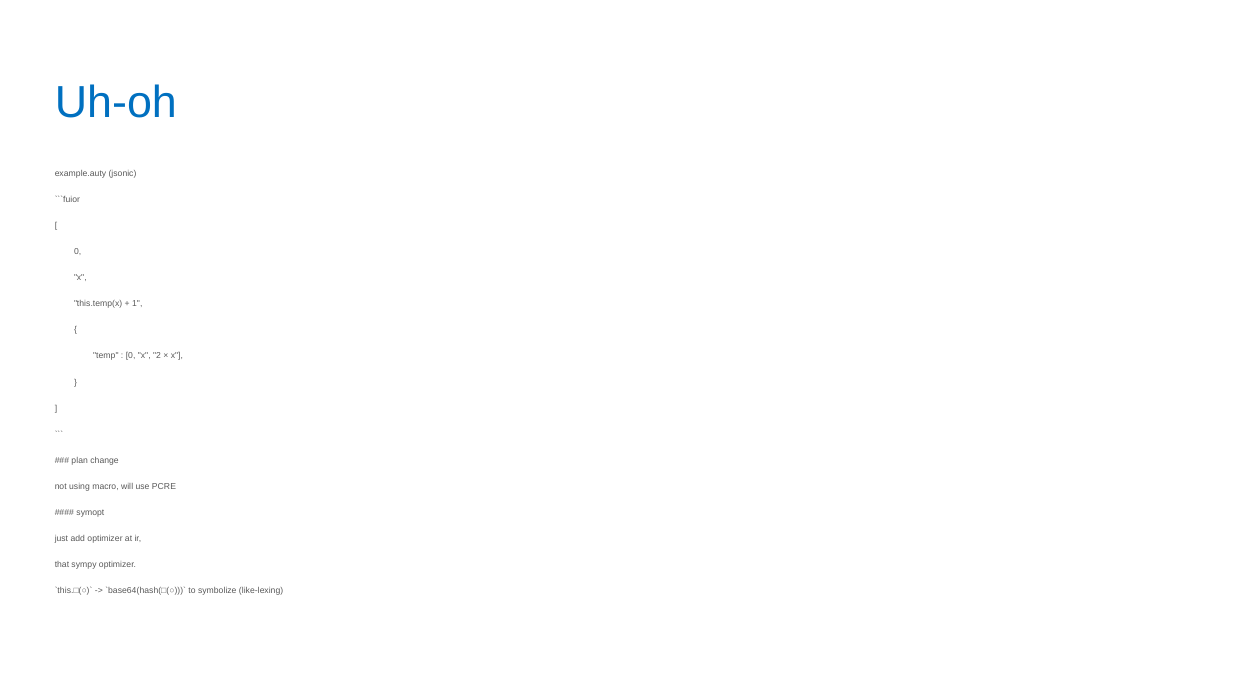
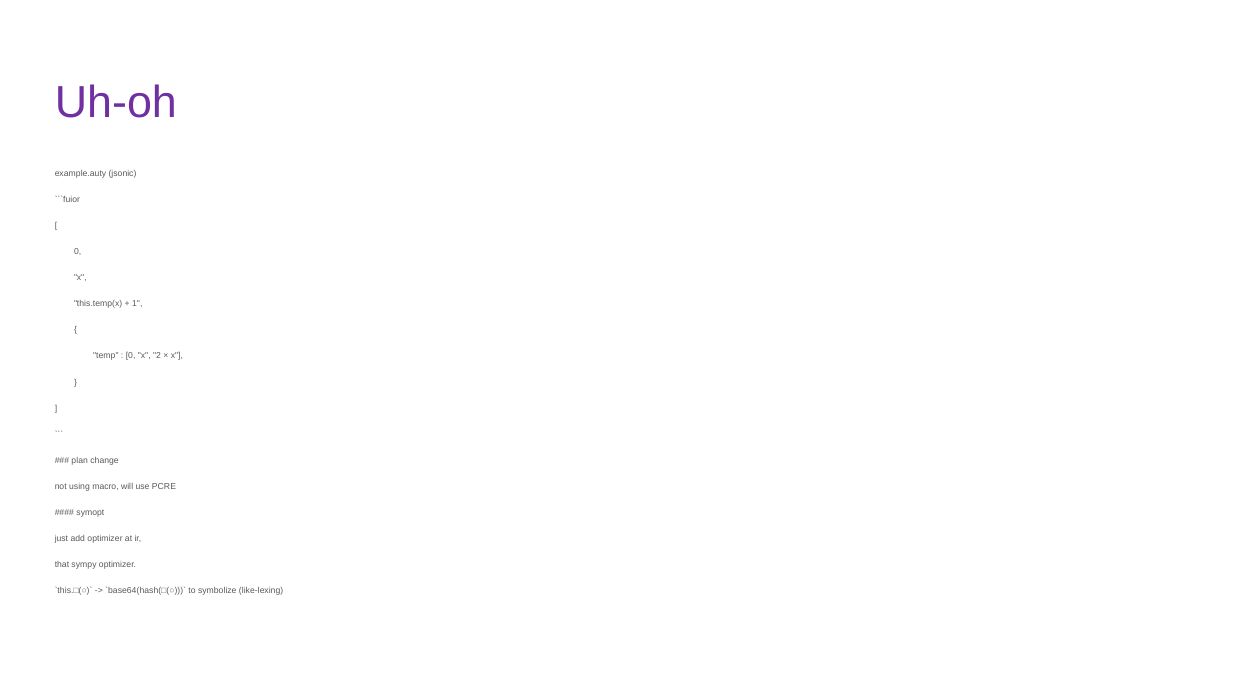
Uh-oh colour: blue -> purple (116, 103)
